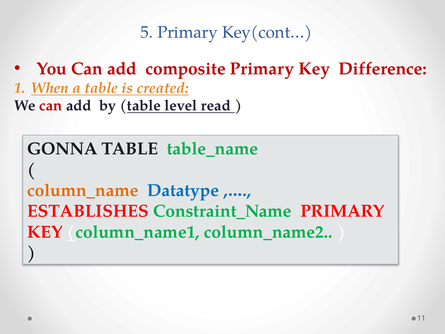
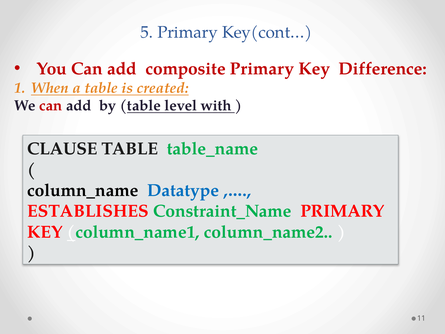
read: read -> with (216, 106)
GONNA: GONNA -> CLAUSE (62, 149)
column_name colour: orange -> black (83, 190)
